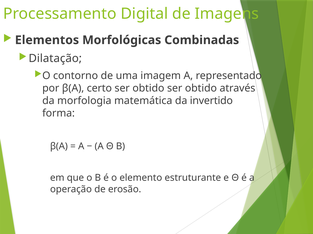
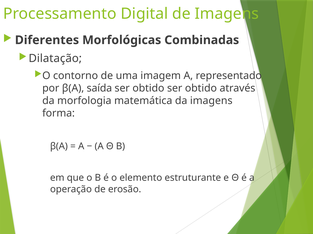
Elementos: Elementos -> Diferentes (47, 40)
certo: certo -> saída (99, 88)
da invertido: invertido -> imagens (211, 101)
